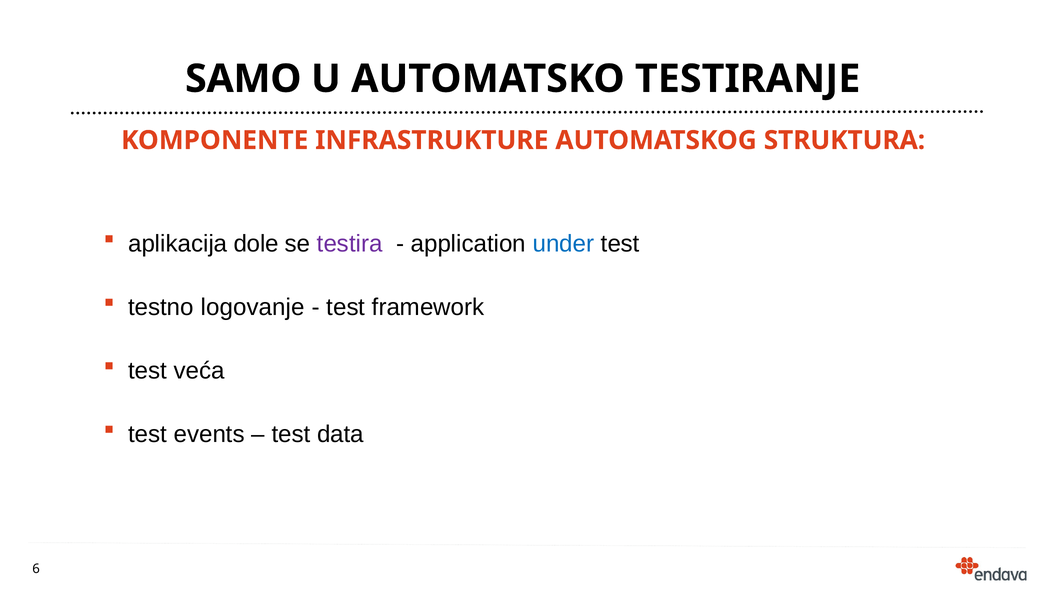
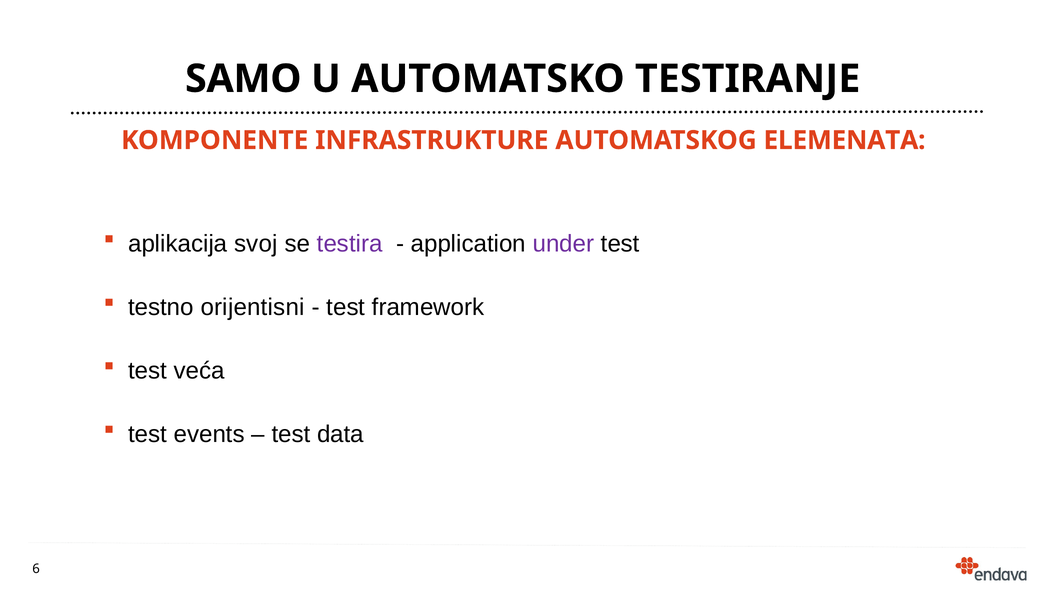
STRUKTURA: STRUKTURA -> ELEMENATA (844, 140)
dole: dole -> svoj (256, 244)
under colour: blue -> purple (563, 244)
logovanje: logovanje -> orijentisni (253, 307)
